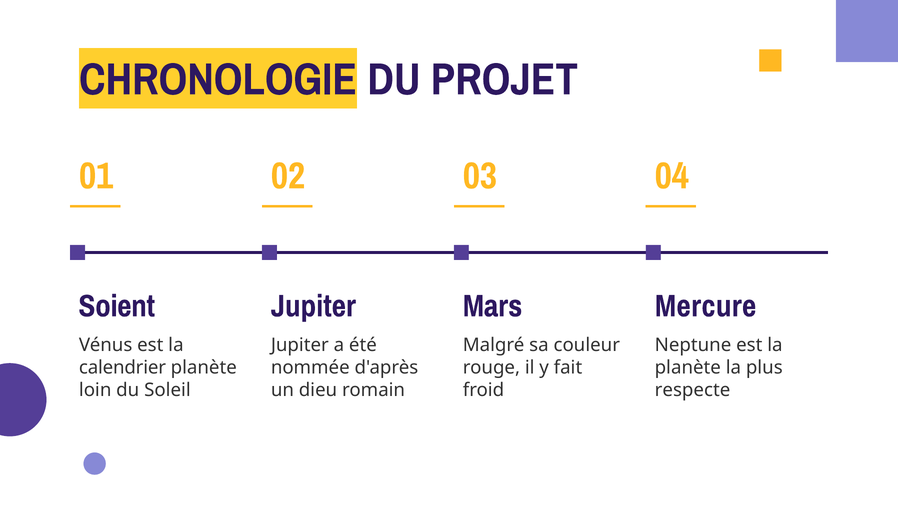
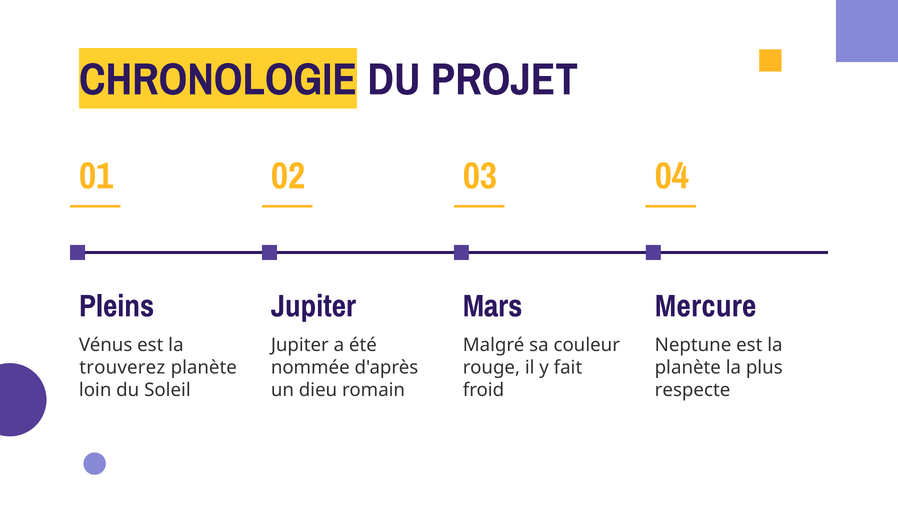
Soient: Soient -> Pleins (117, 306)
calendrier: calendrier -> trouverez (122, 368)
